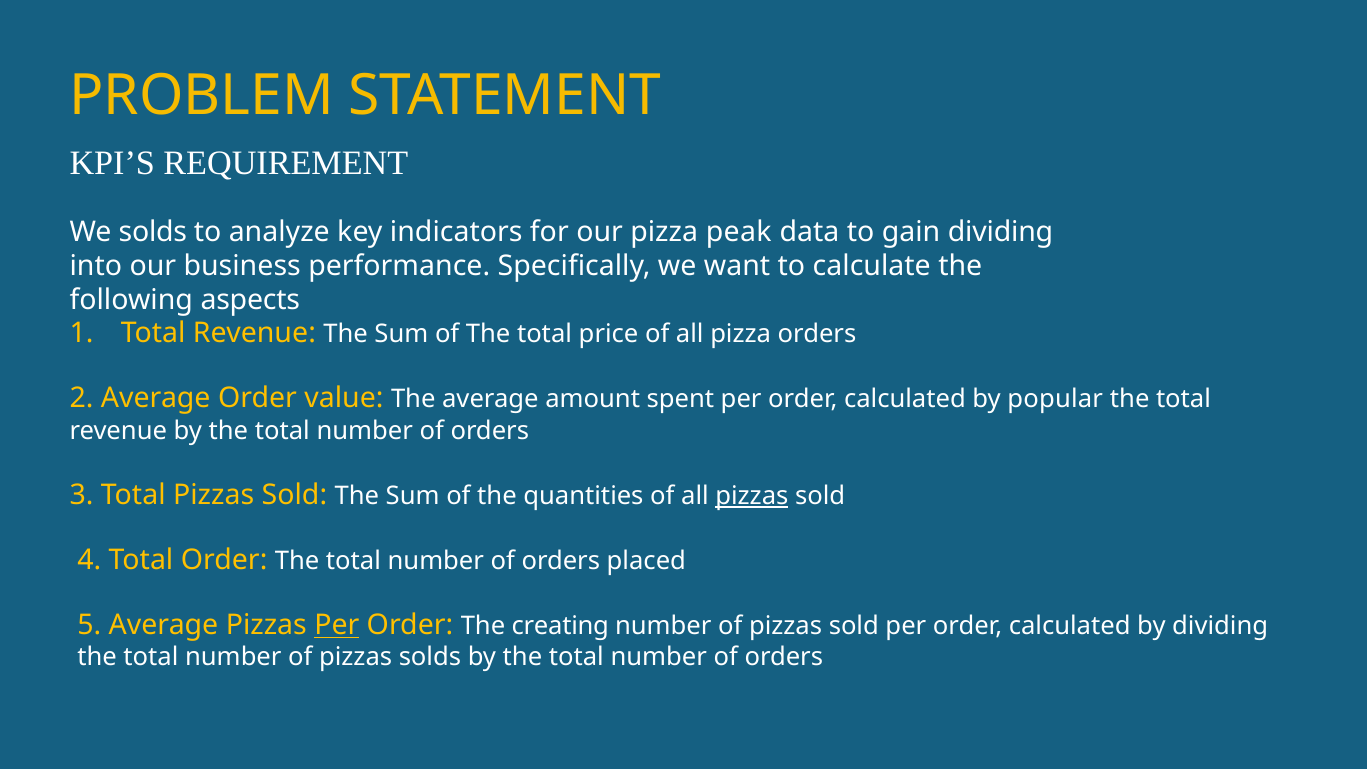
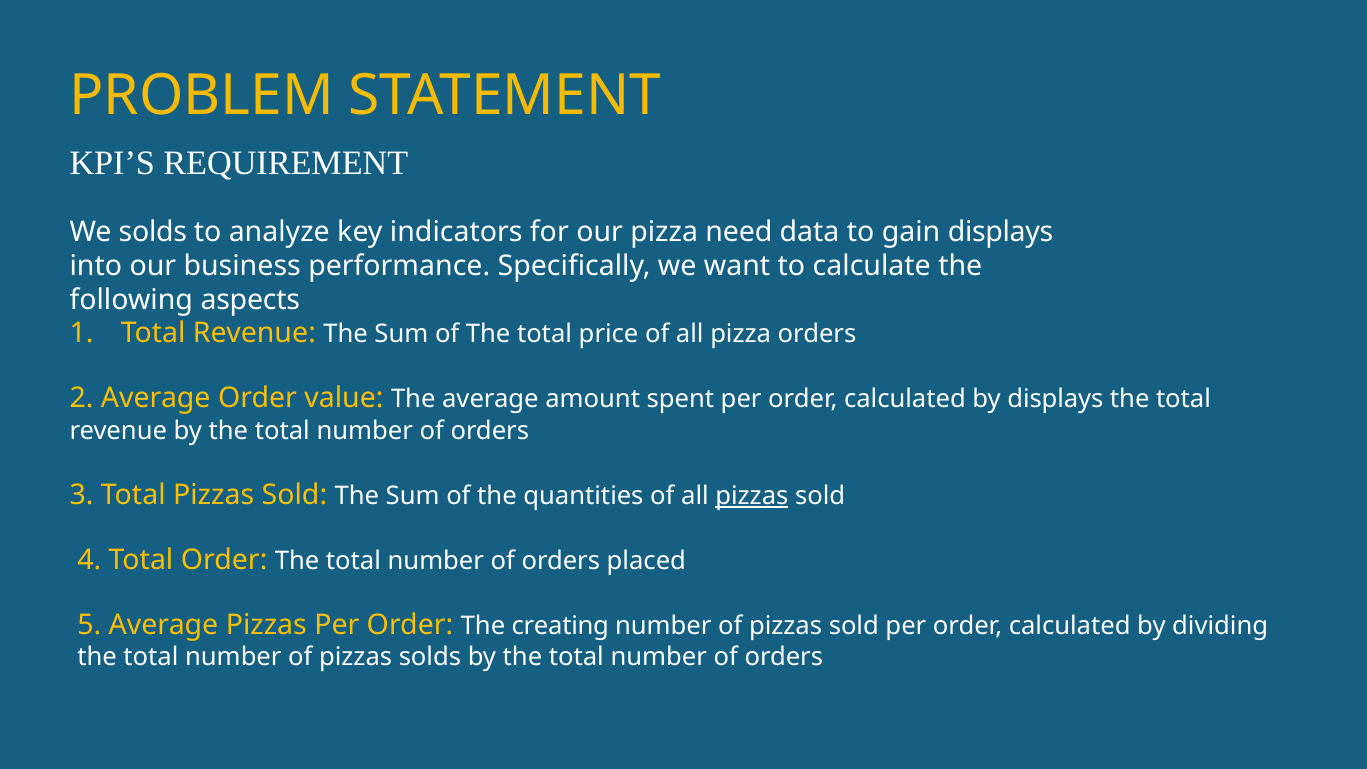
peak: peak -> need (739, 232)
gain dividing: dividing -> displays (1001, 232)
by popular: popular -> displays (1055, 399)
Per underline: present -> none (337, 625)
